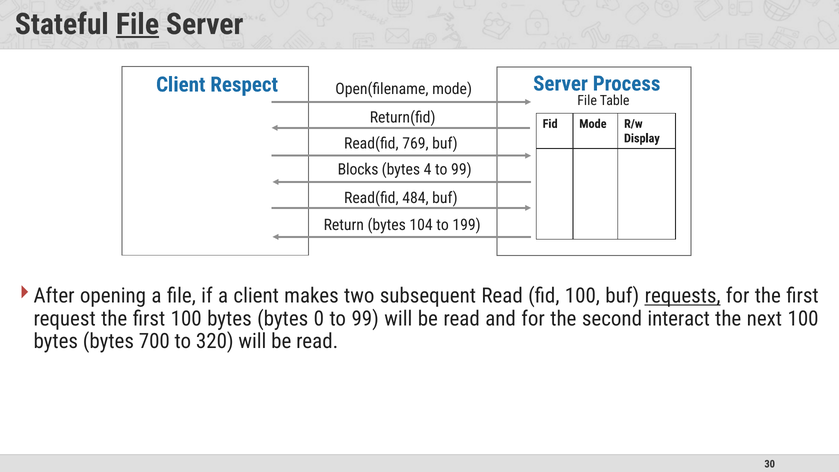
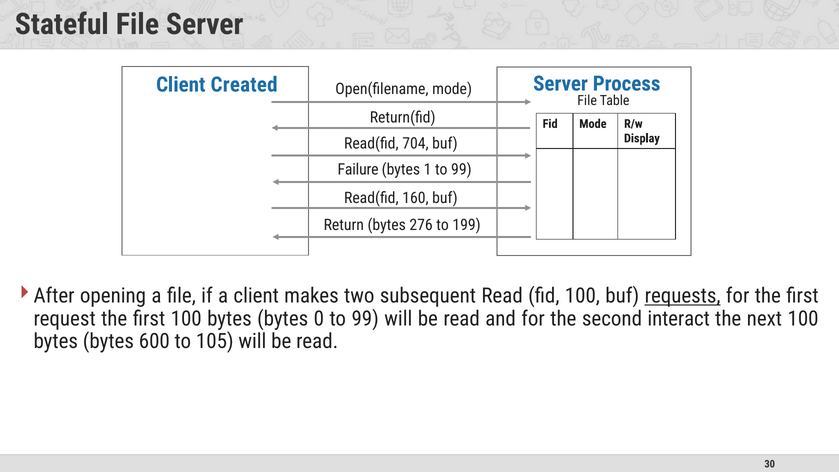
File underline: present -> none (137, 24)
Respect: Respect -> Created (244, 85)
769: 769 -> 704 (415, 143)
Blocks: Blocks -> Failure (358, 170)
4: 4 -> 1 (428, 170)
484: 484 -> 160 (415, 198)
104: 104 -> 276 (421, 225)
700: 700 -> 600 (154, 341)
320: 320 -> 105 (215, 341)
